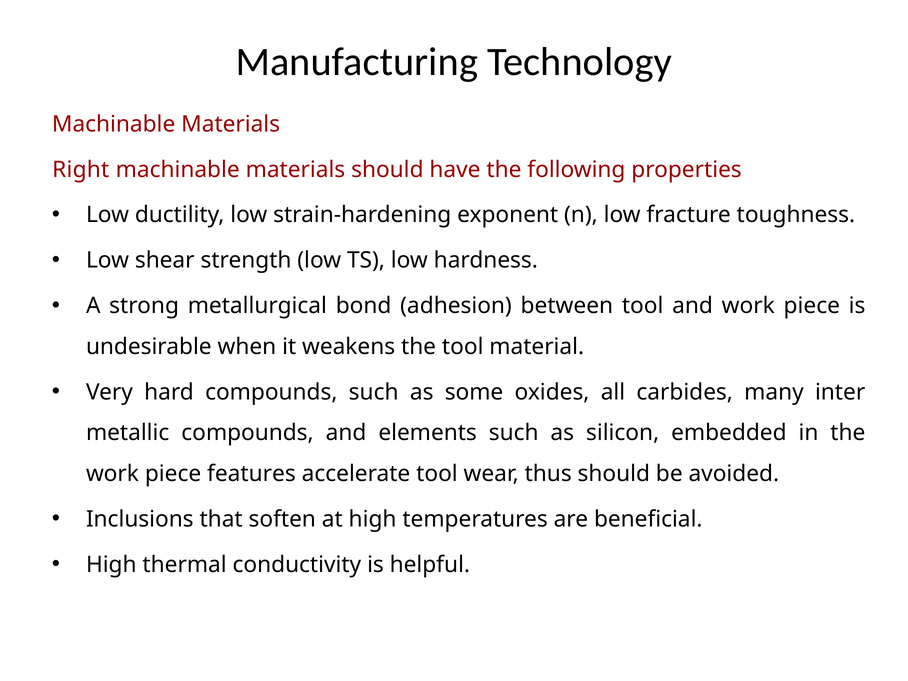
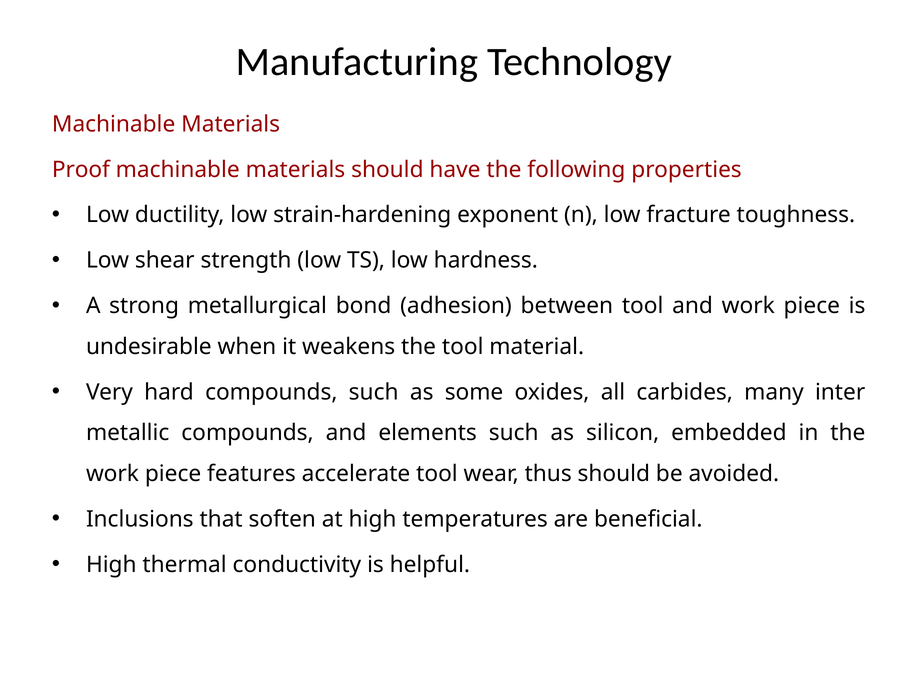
Right: Right -> Proof (81, 170)
